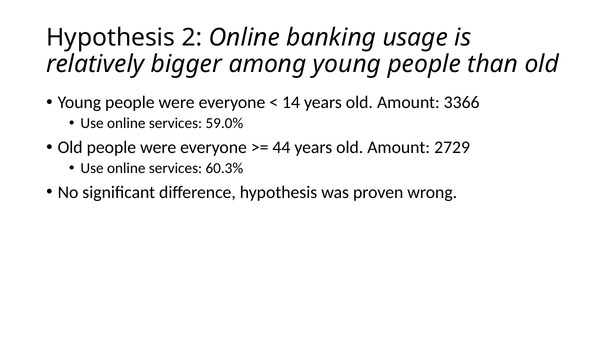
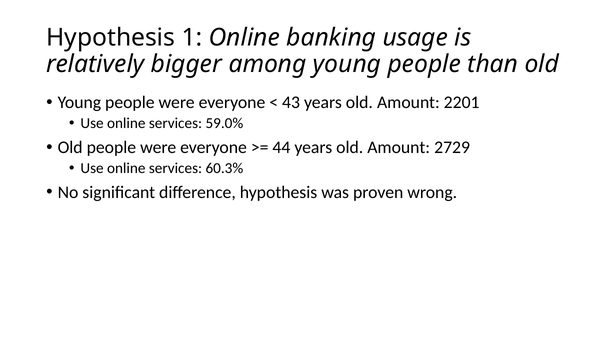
2: 2 -> 1 (192, 38)
14: 14 -> 43 (291, 103)
3366: 3366 -> 2201 (462, 103)
